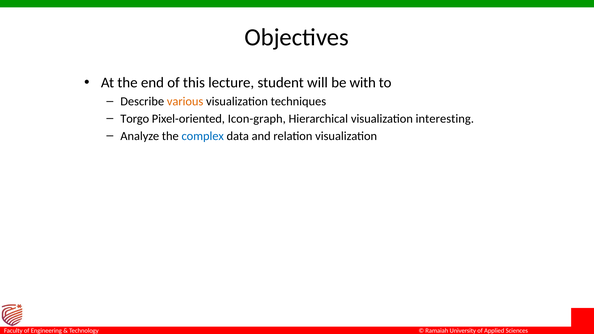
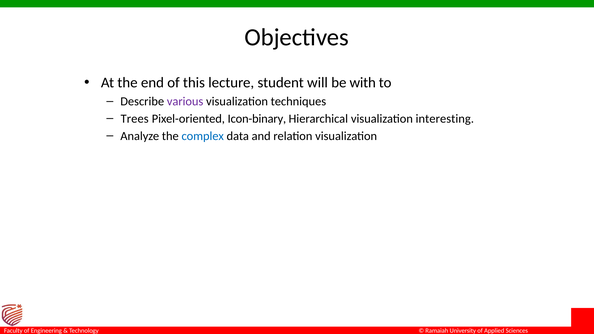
various colour: orange -> purple (185, 101)
Torgo: Torgo -> Trees (135, 119)
Icon-graph: Icon-graph -> Icon-binary (257, 119)
